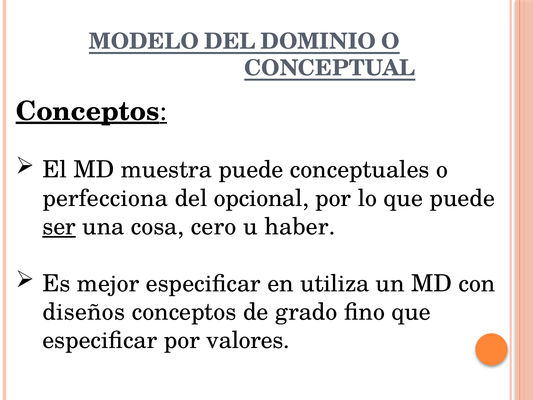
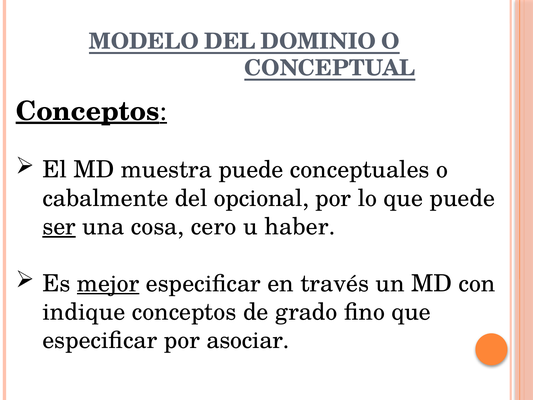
perfecciona: perfecciona -> cabalmente (105, 198)
mejor underline: none -> present (108, 283)
utiliza: utiliza -> través (335, 283)
diseños: diseños -> indique (84, 312)
valores: valores -> asociar (248, 340)
